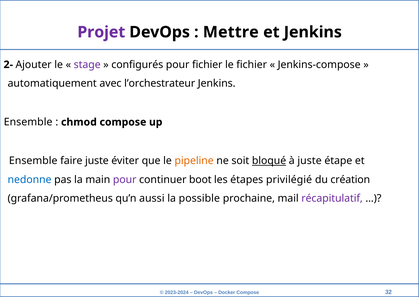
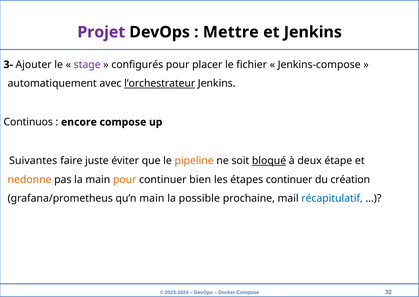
2-: 2- -> 3- (8, 64)
pour fichier: fichier -> placer (207, 64)
l’orchestrateur underline: none -> present (160, 83)
Ensemble: Ensemble -> Continuos (28, 122)
chmod: chmod -> encore (79, 122)
Ensemble: Ensemble -> Suivantes (33, 160)
à juste: juste -> deux (310, 160)
nedonne colour: blue -> orange (30, 179)
pour colour: purple -> orange (125, 179)
boot: boot -> bien (200, 179)
étapes privilégié: privilégié -> continuer (289, 179)
qu’n aussi: aussi -> main (152, 198)
récapitulatif colour: purple -> blue (332, 198)
